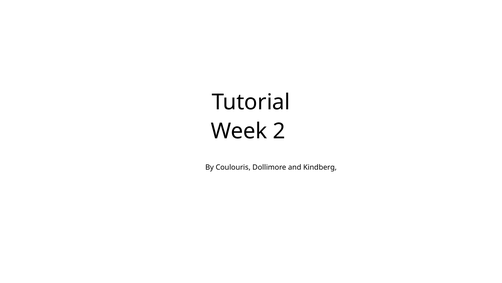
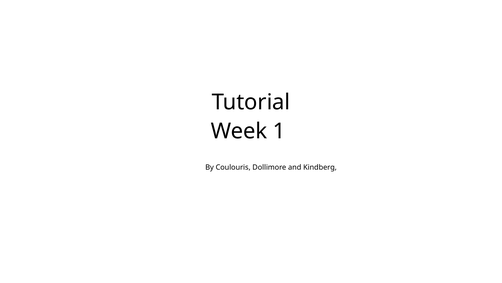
2: 2 -> 1 (279, 131)
